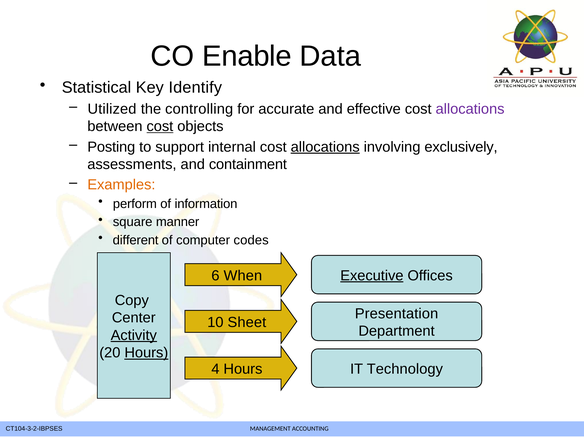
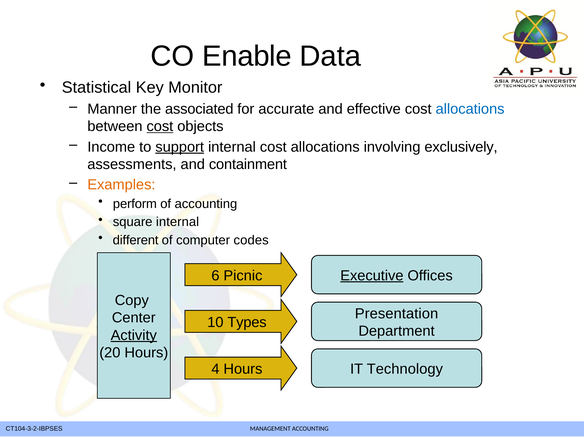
Identify: Identify -> Monitor (195, 88)
Utilized: Utilized -> Manner (112, 109)
controlling: controlling -> associated (199, 109)
allocations colour: purple -> blue (470, 109)
Posting: Posting -> Income (111, 147)
support underline: none -> present (180, 147)
allocations underline: present -> none (325, 147)
of information: information -> accounting (206, 204)
square manner: manner -> internal (178, 222)
When: When -> Picnic (243, 276)
Sheet: Sheet -> Types (247, 322)
Hours underline: present -> none (146, 353)
